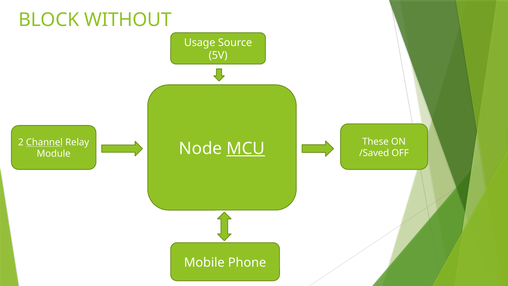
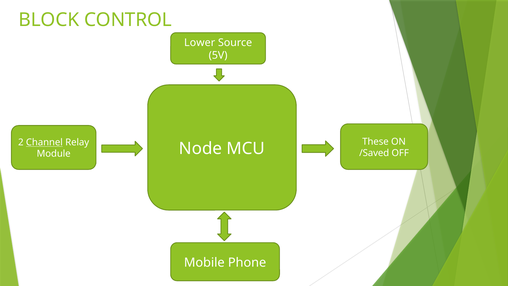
WITHOUT: WITHOUT -> CONTROL (128, 20)
Usage: Usage -> Lower (200, 43)
MCU underline: present -> none (246, 149)
